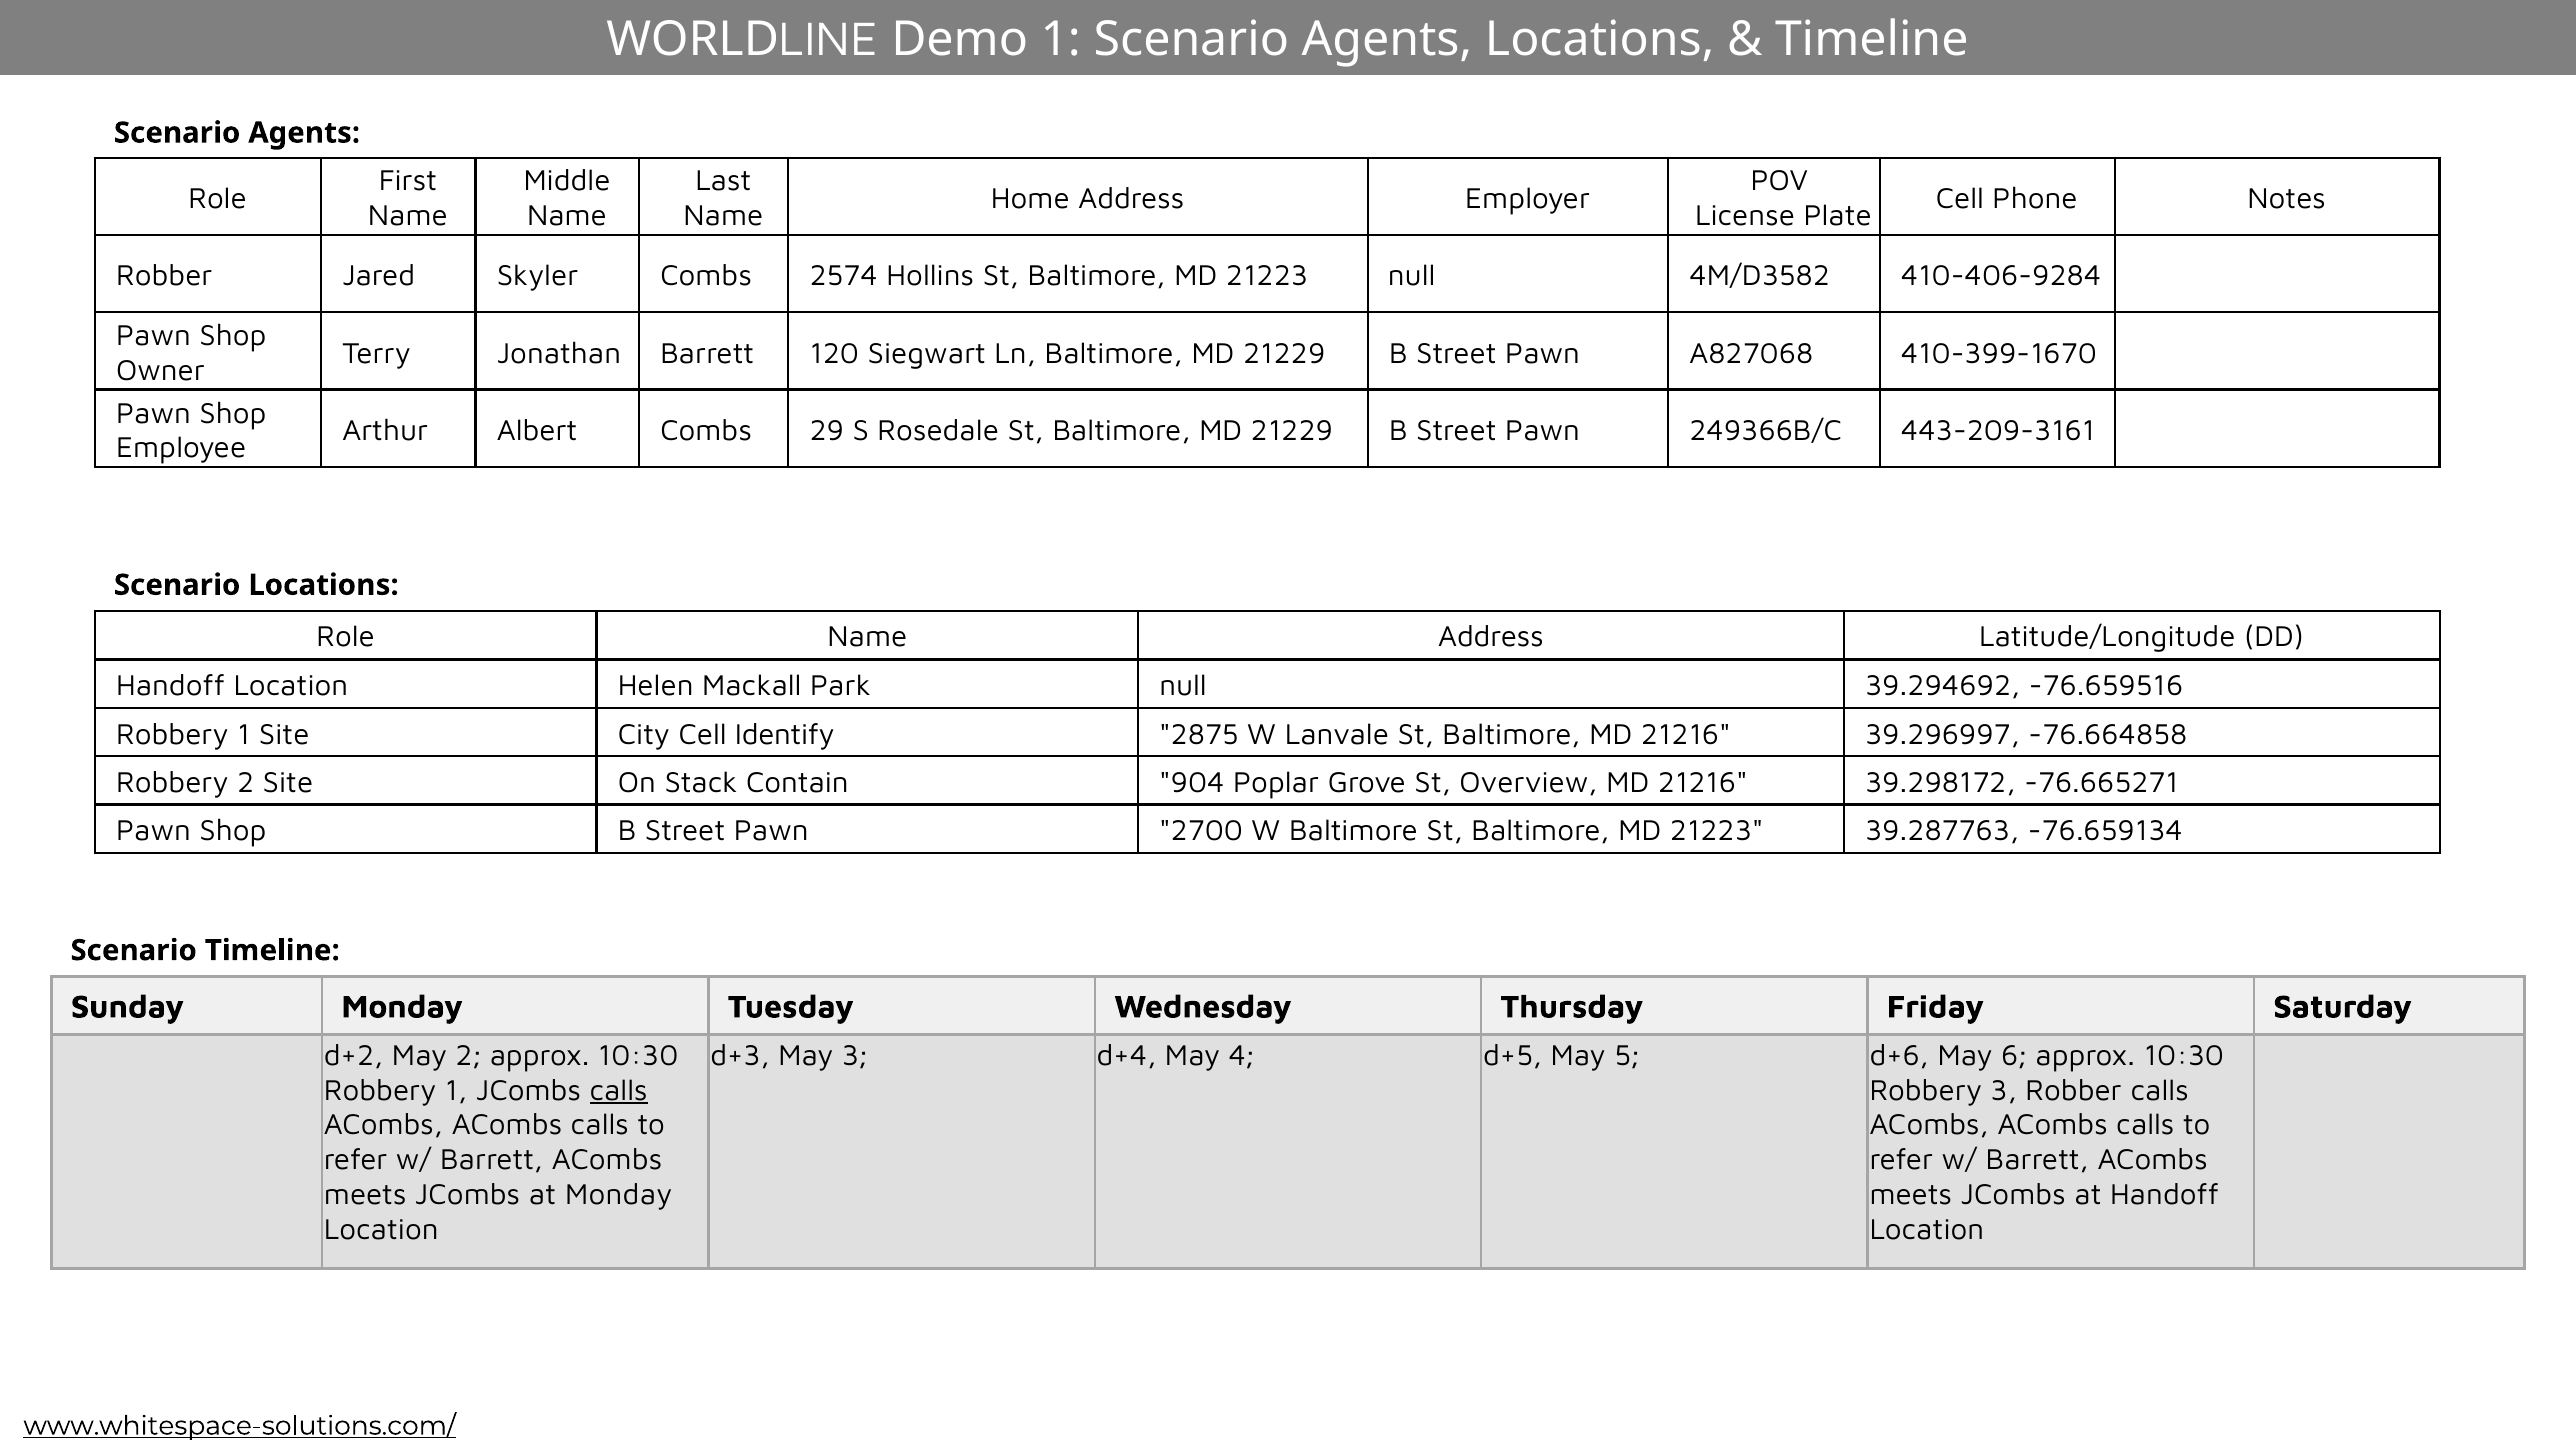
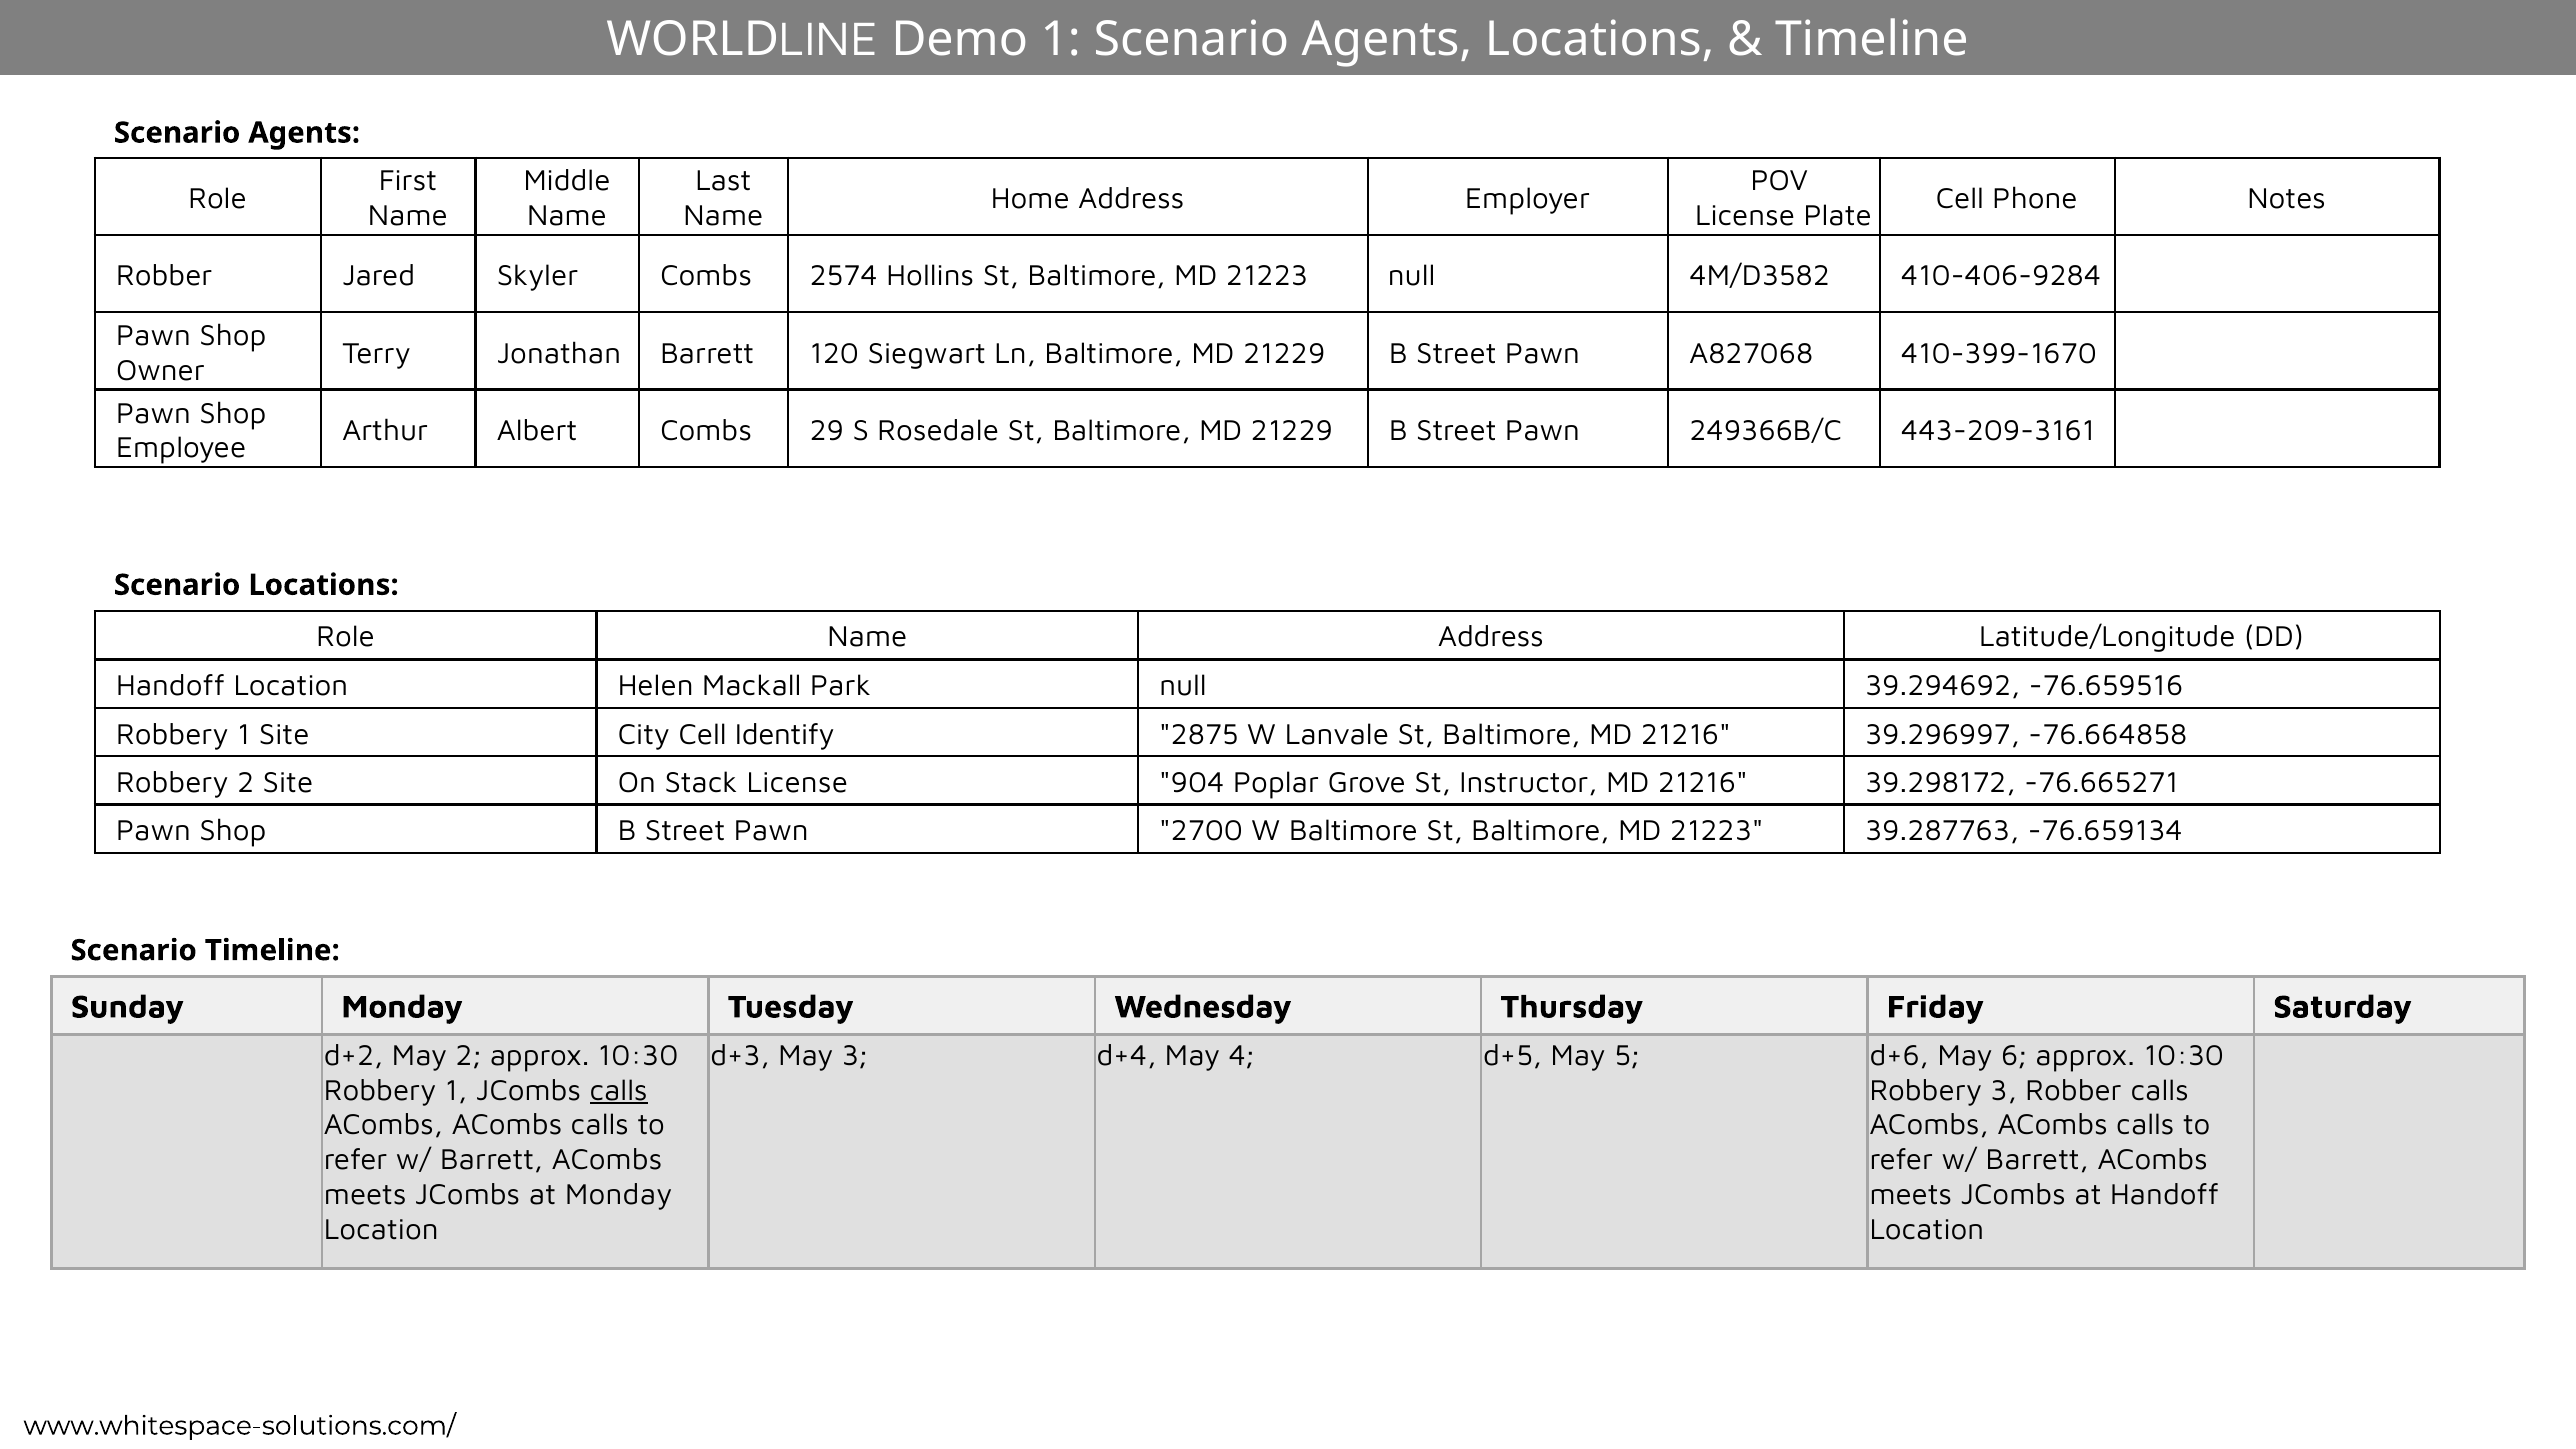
Stack Contain: Contain -> License (797, 783)
Overview: Overview -> Instructor (1529, 783)
www.whitespace-solutions.com/ underline: present -> none (240, 1426)
